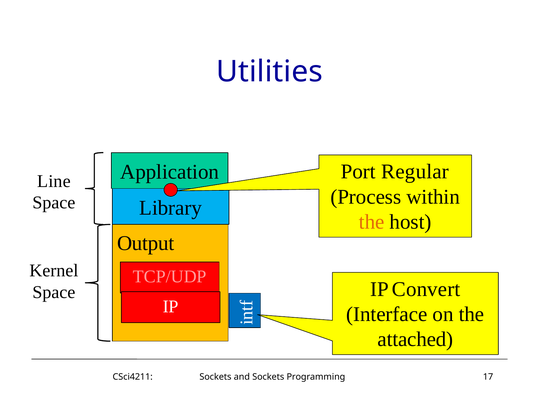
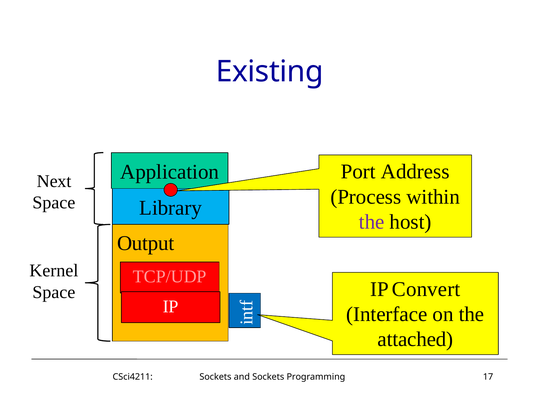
Utilities: Utilities -> Existing (270, 72)
Regular: Regular -> Address (415, 172)
Line: Line -> Next (54, 181)
the colour: orange -> purple (372, 222)
